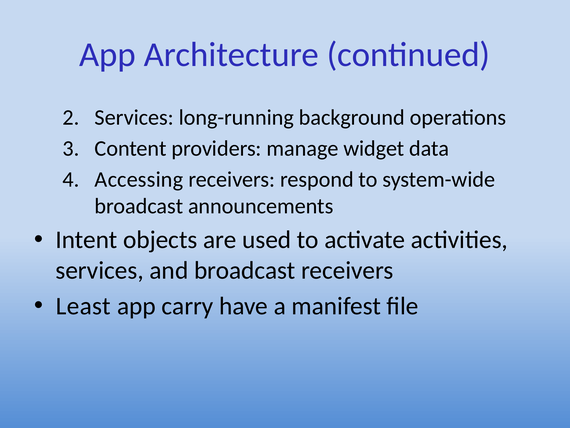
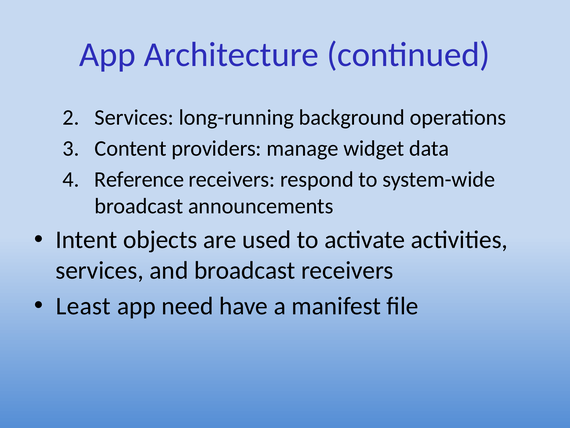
Accessing: Accessing -> Reference (139, 179)
carry: carry -> need (188, 306)
